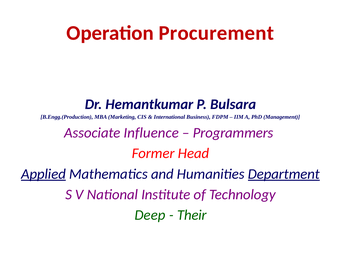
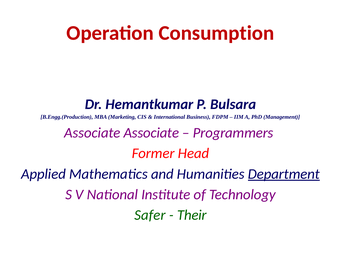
Procurement: Procurement -> Consumption (216, 33)
Associate Influence: Influence -> Associate (151, 133)
Applied underline: present -> none (43, 174)
Deep: Deep -> Safer (150, 216)
